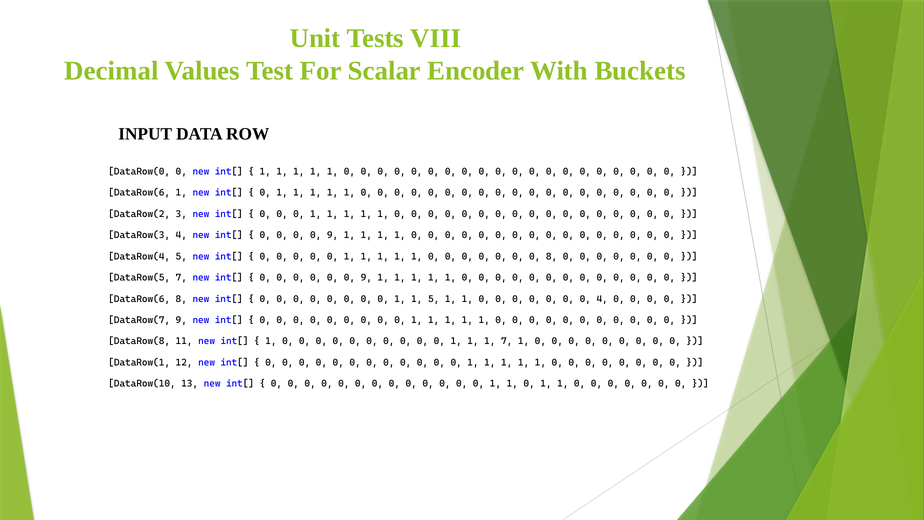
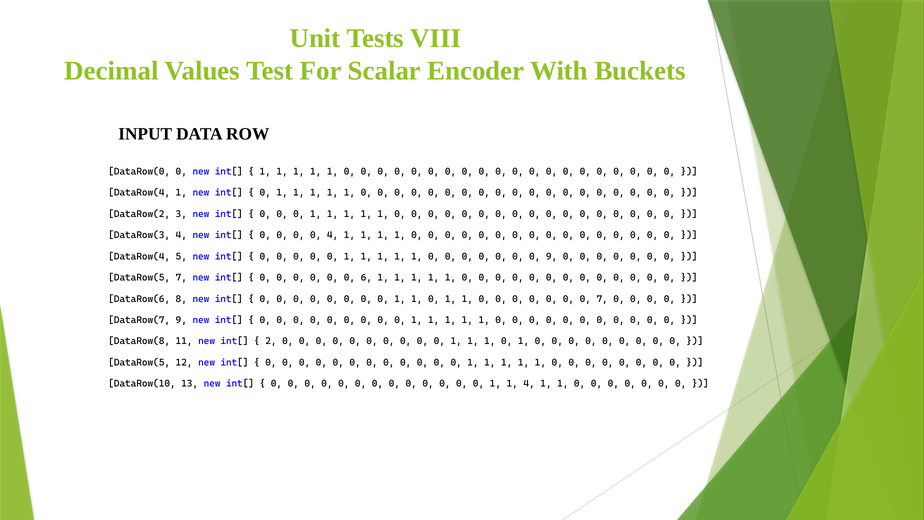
DataRow(6: DataRow(6 -> DataRow(4 (139, 193)
9: 9 -> 4 (333, 235)
0 8: 8 -> 9 (552, 256)
9: 9 -> 6 (366, 278)
5: 5 -> 0 (434, 299)
0 4: 4 -> 7 (602, 299)
1: 1 -> 2 (271, 341)
7: 7 -> 0 (507, 341)
DataRow(1: DataRow(1 -> DataRow(5 (139, 362)
0: 0 -> 4 (529, 384)
